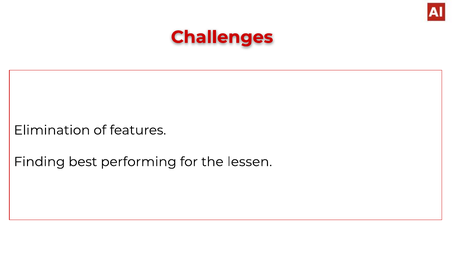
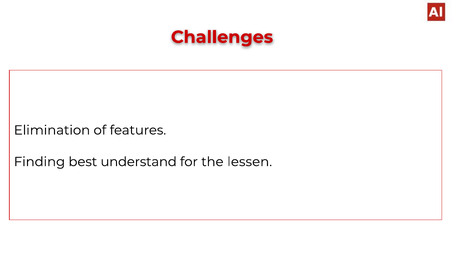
performing: performing -> understand (139, 162)
